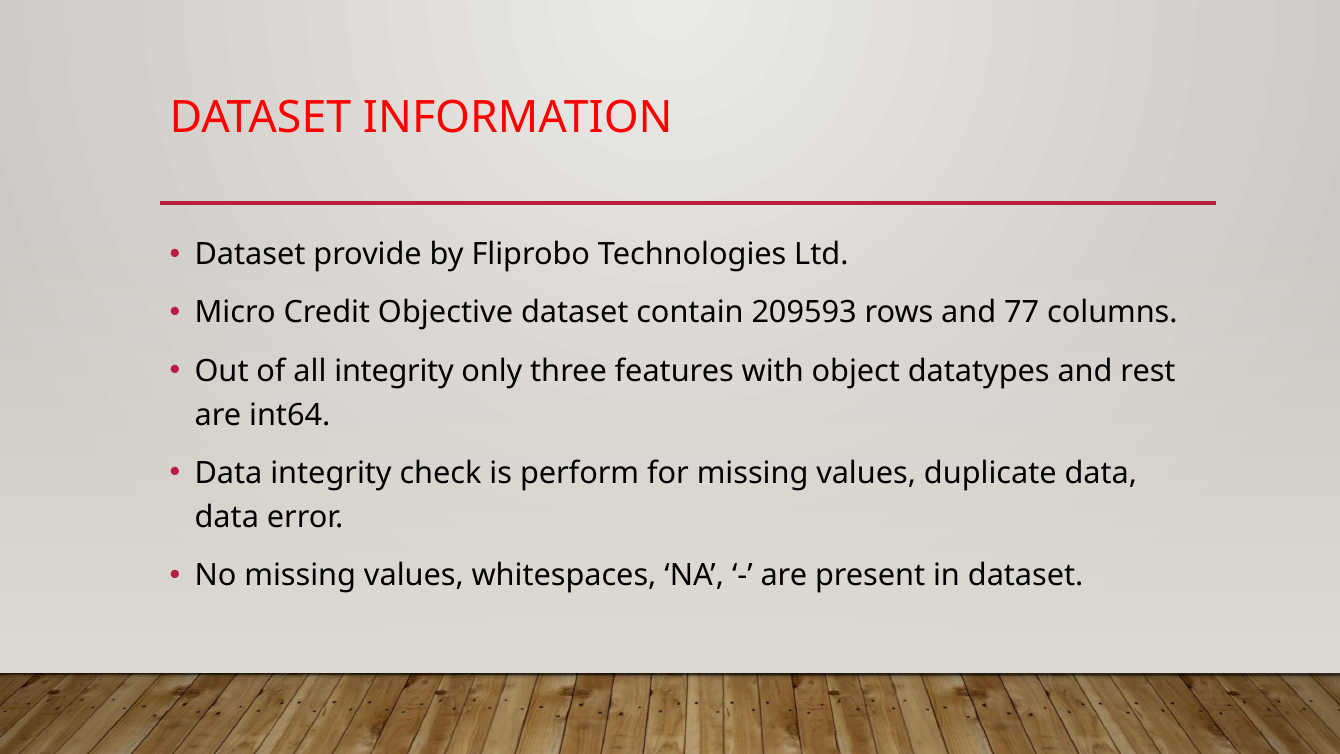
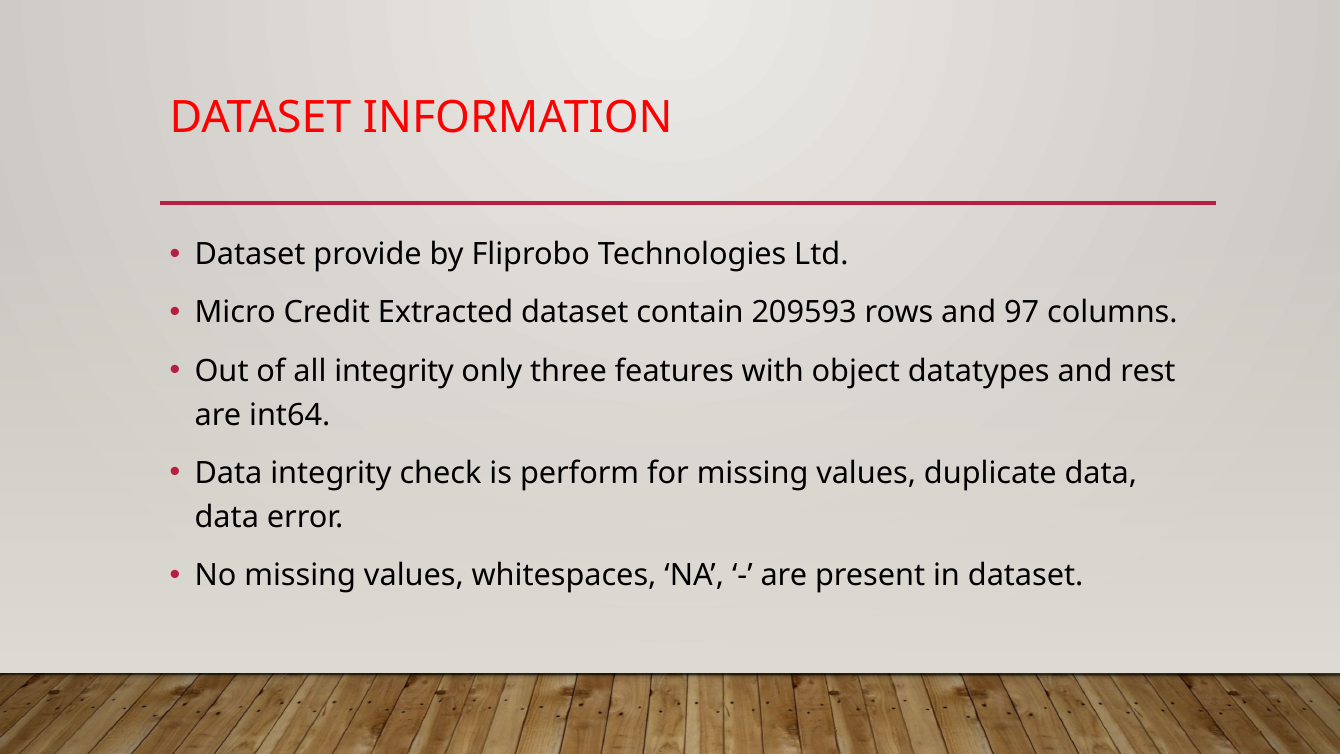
Objective: Objective -> Extracted (446, 313)
77: 77 -> 97 (1022, 313)
